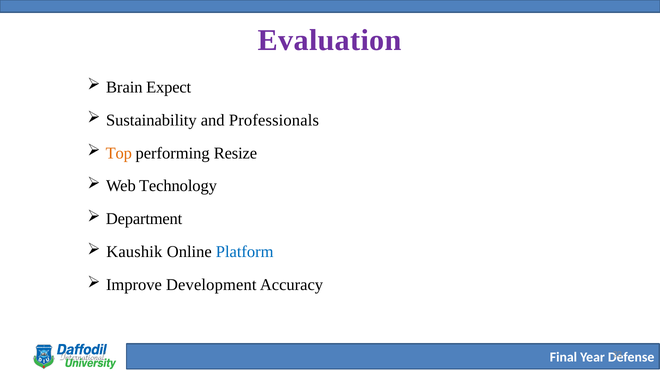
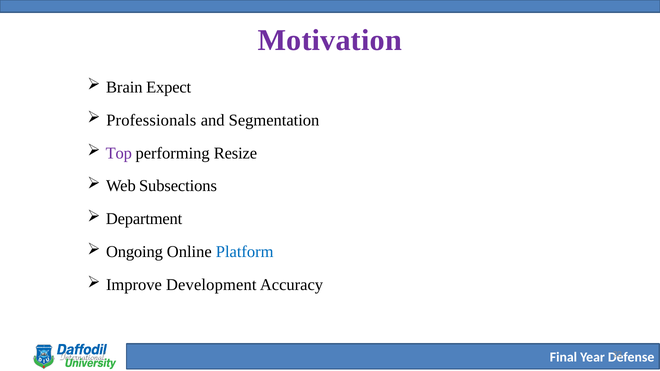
Evaluation: Evaluation -> Motivation (330, 40)
Sustainability: Sustainability -> Professionals (151, 120)
Professionals: Professionals -> Segmentation (274, 120)
Top colour: orange -> purple (119, 153)
Technology: Technology -> Subsections (178, 186)
Kaushik: Kaushik -> Ongoing (134, 252)
